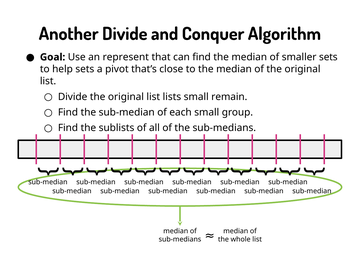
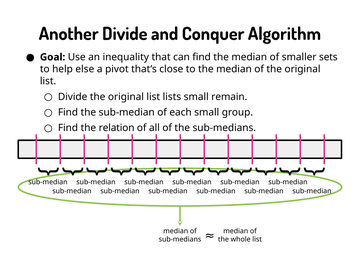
represent: represent -> inequality (126, 57)
help sets: sets -> else (85, 69)
sublists: sublists -> relation (117, 128)
